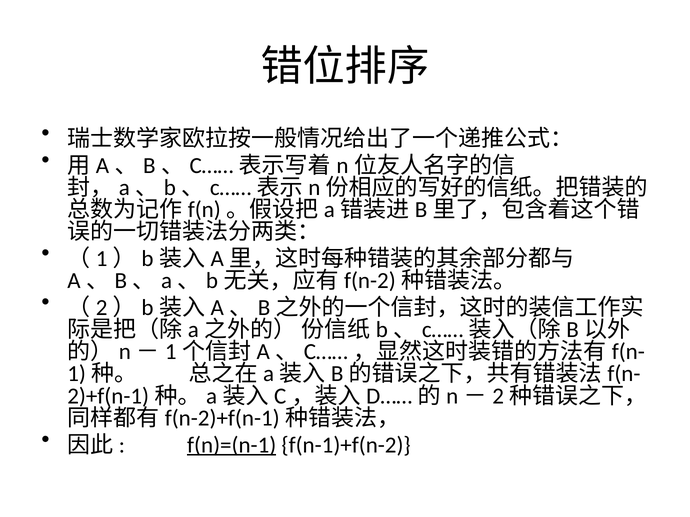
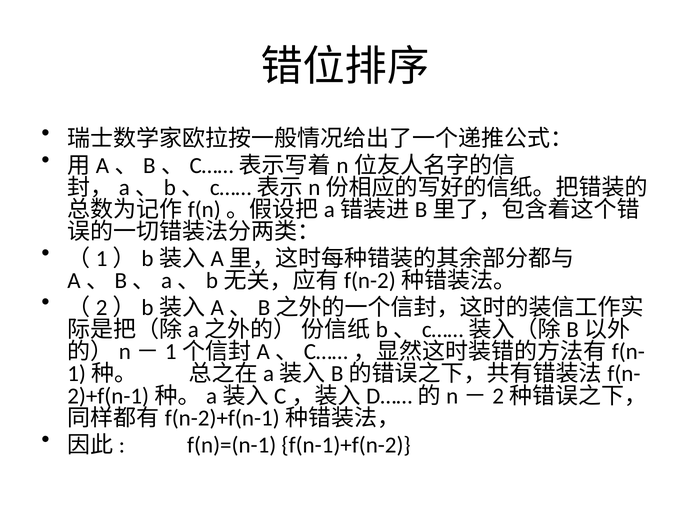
f(n)=(n-1 underline: present -> none (232, 445)
